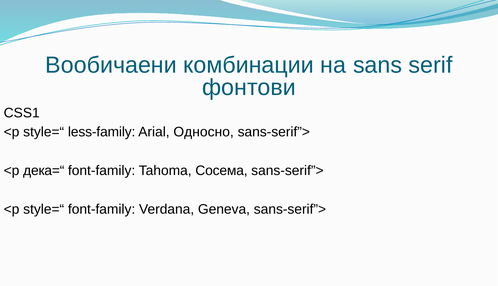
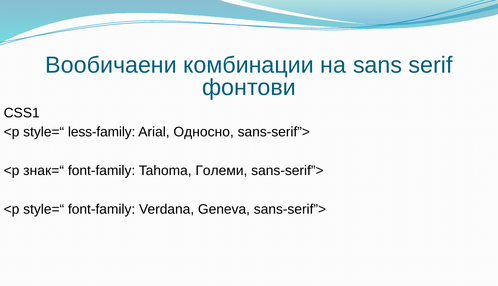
дека=“: дека=“ -> знак=“ (44, 171)
Сосема: Сосема -> Големи (221, 171)
